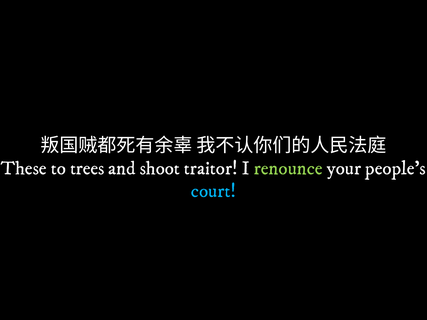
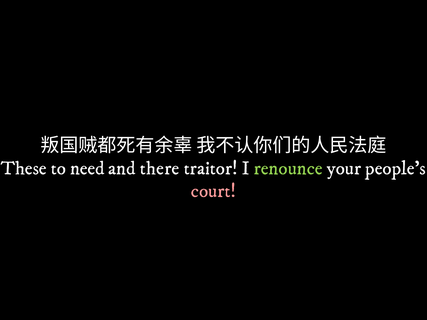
trees: trees -> need (87, 168)
shoot: shoot -> there (160, 168)
court colour: light blue -> pink (213, 191)
